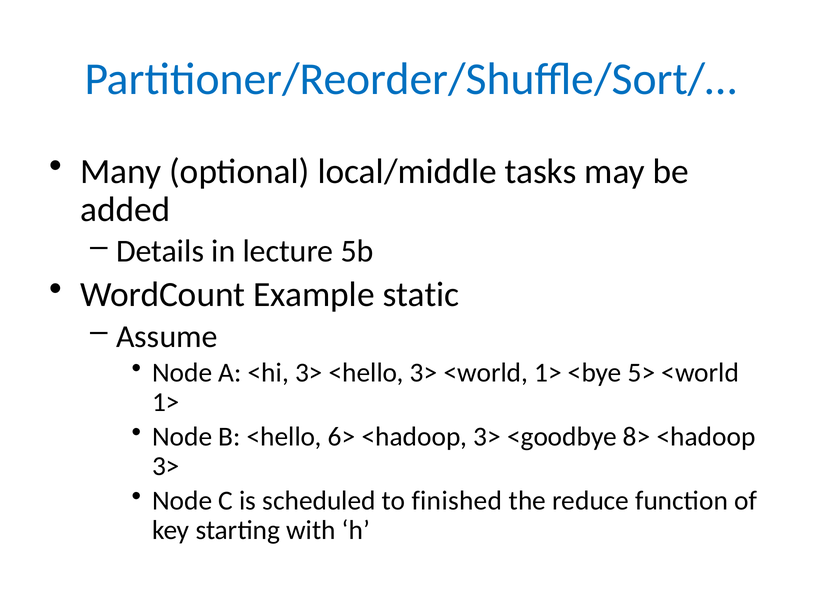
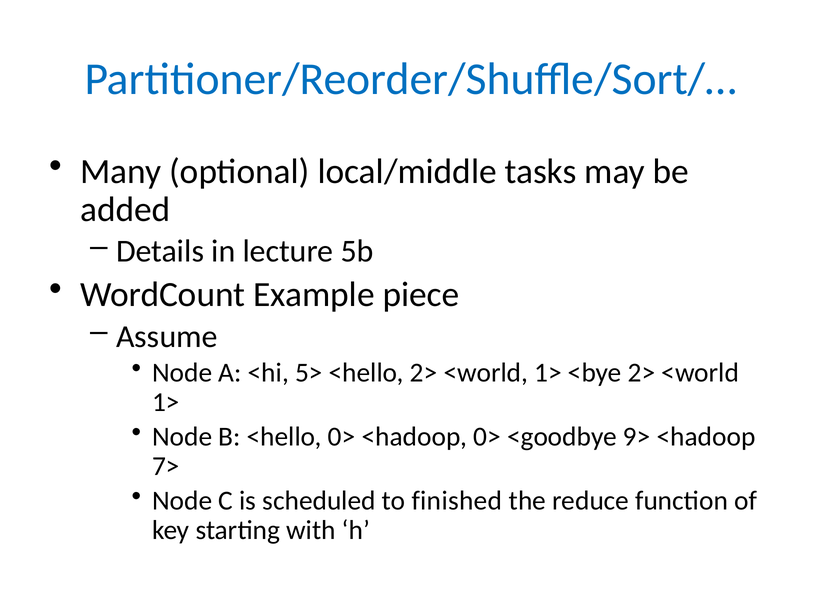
static: static -> piece (421, 295)
<hi 3>: 3> -> 5> (309, 373)
<hello 3>: 3> -> 2> (424, 373)
<bye 5>: 5> -> 2> (641, 373)
<hello 6>: 6> -> 0> (342, 437)
3>: 3> -> 0> (487, 437)
8>: 8> -> 9> (637, 437)
3>: 3> -> 7> (166, 467)
